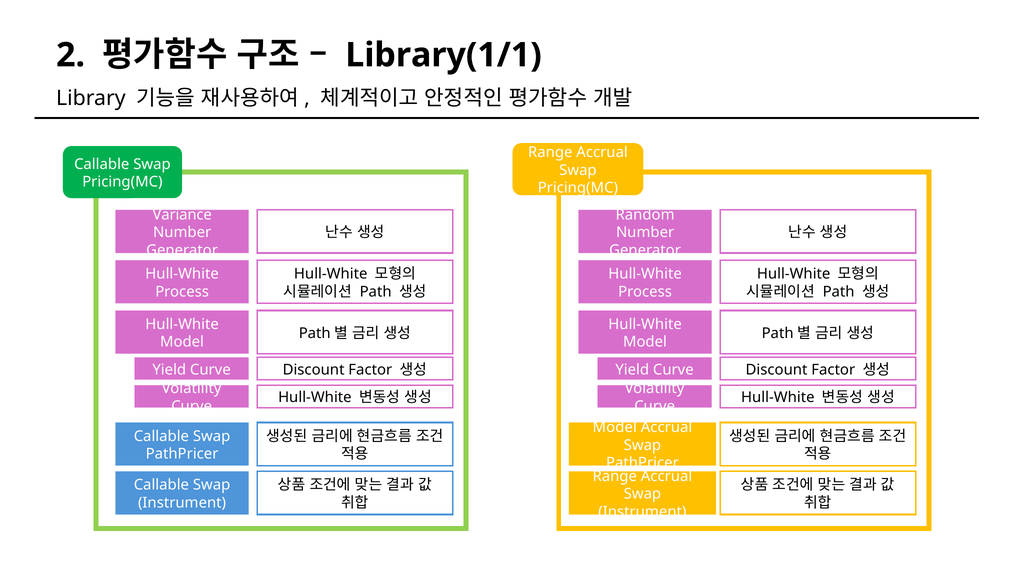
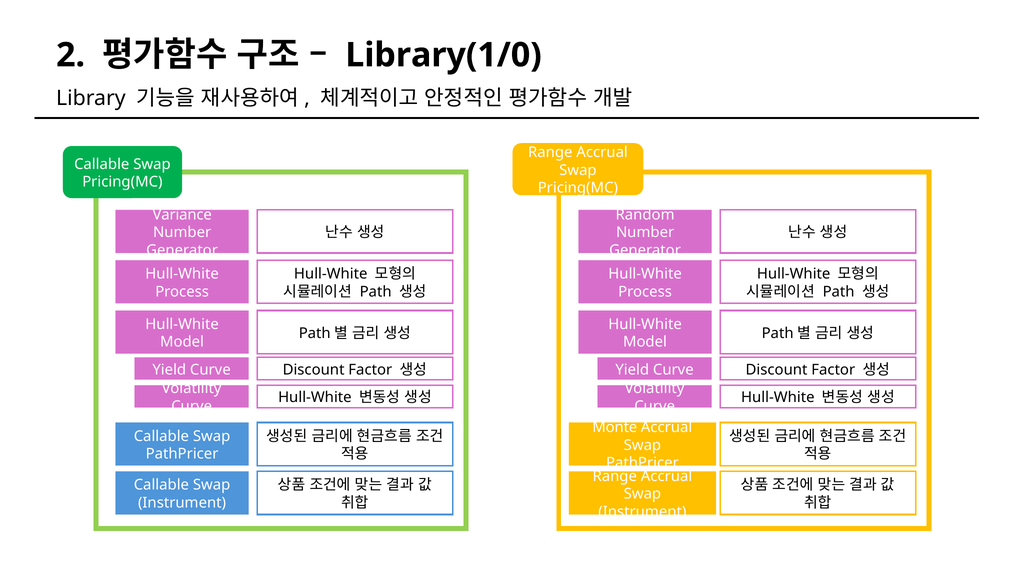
Library(1/1: Library(1/1 -> Library(1/0 (444, 55)
Model: Model -> Monte (615, 427)
